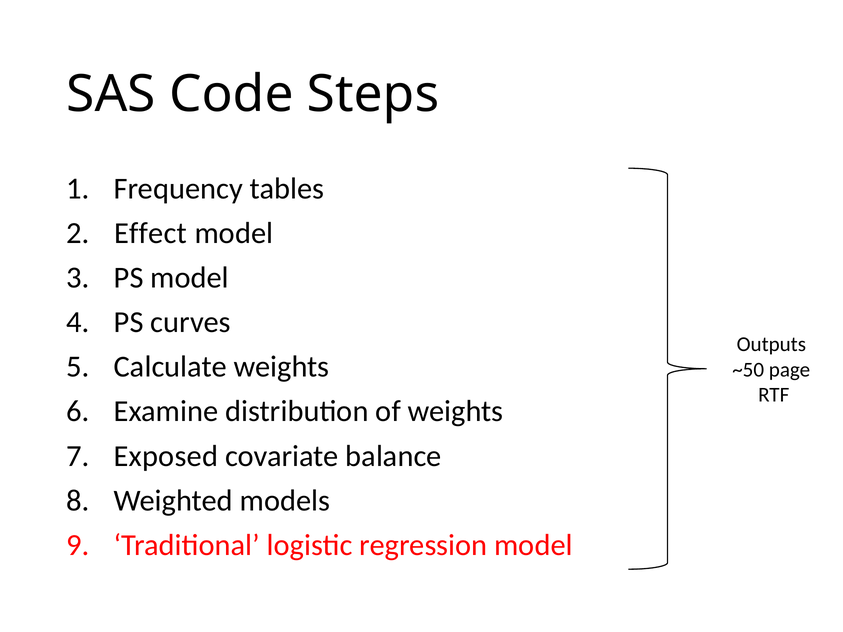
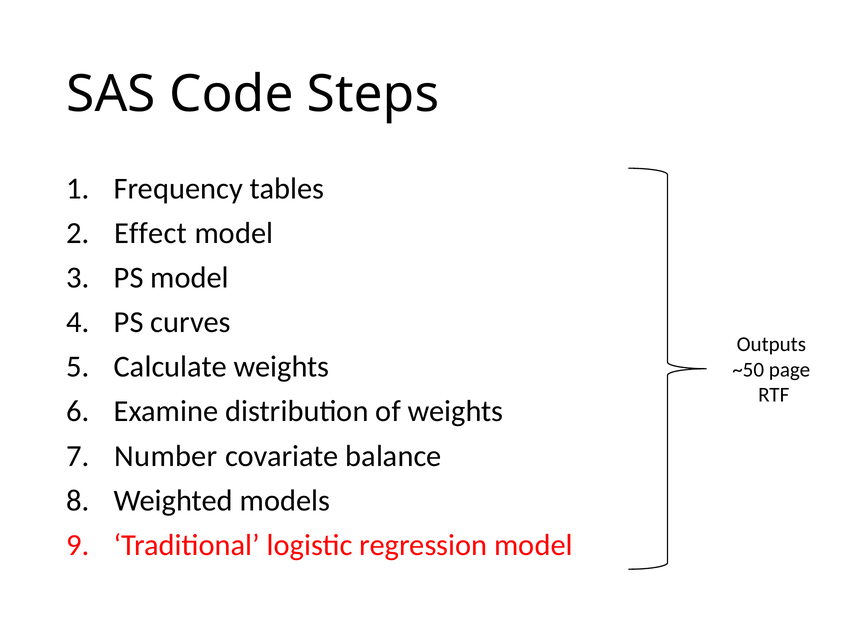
Exposed: Exposed -> Number (166, 456)
